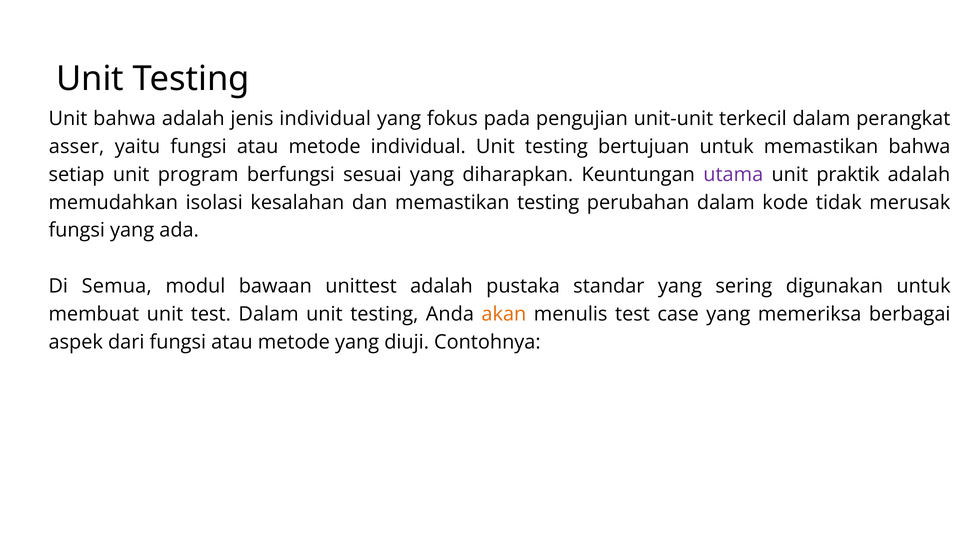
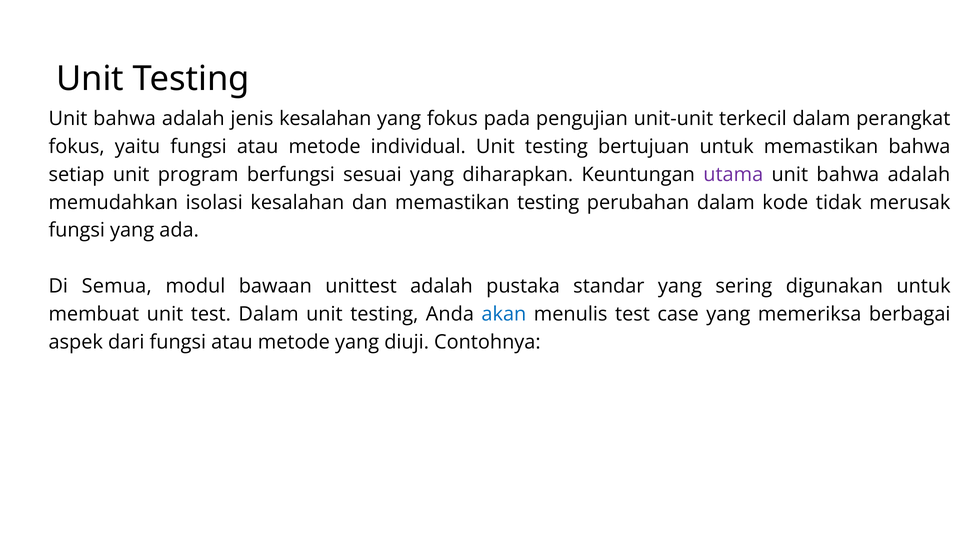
jenis individual: individual -> kesalahan (325, 119)
asser: asser -> fokus (77, 147)
praktik: praktik -> bahwa (848, 175)
akan colour: orange -> blue (504, 314)
